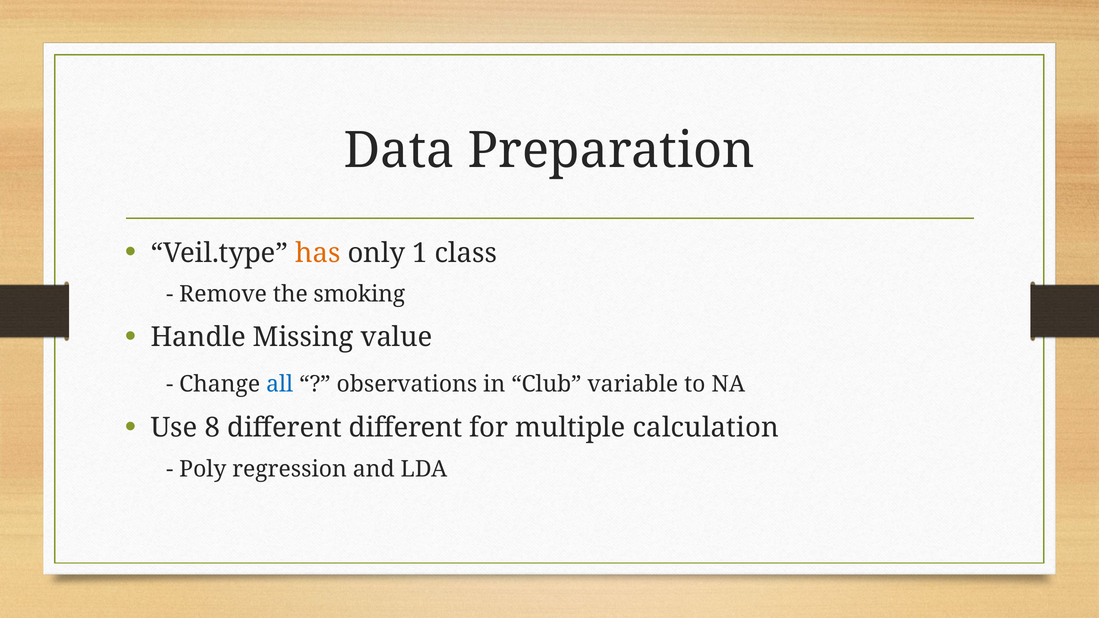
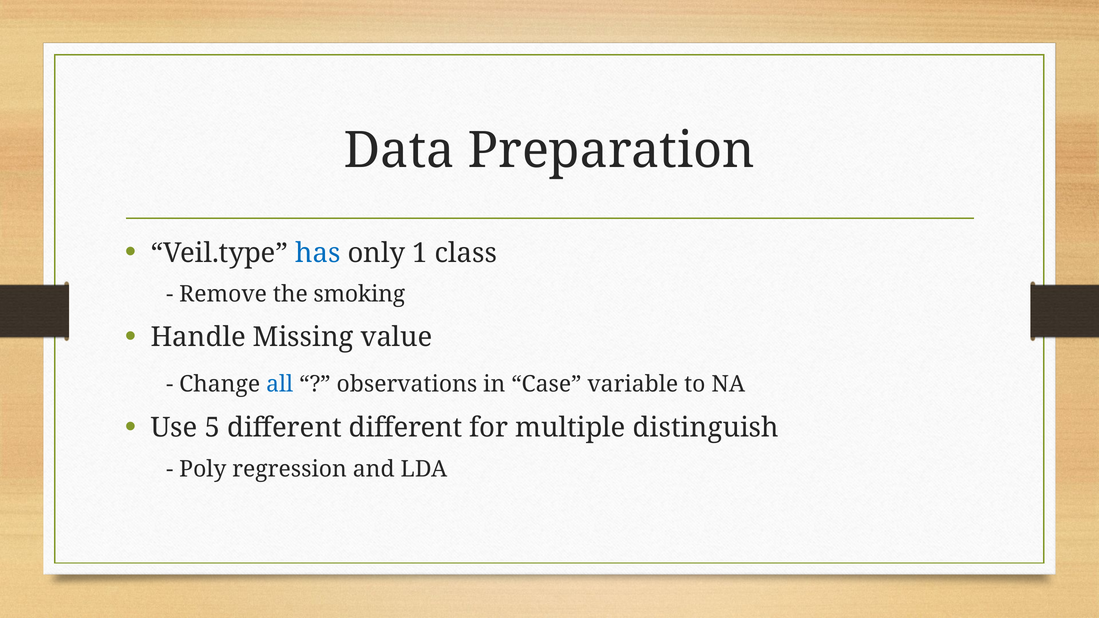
has colour: orange -> blue (318, 253)
Club: Club -> Case (546, 384)
8: 8 -> 5 (212, 428)
calculation: calculation -> distinguish (706, 428)
